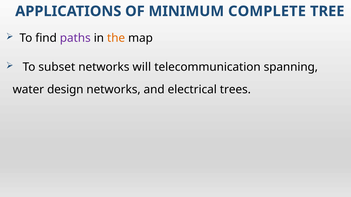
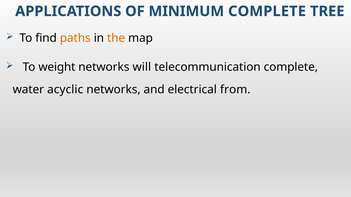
paths colour: purple -> orange (75, 38)
subset: subset -> weight (57, 67)
telecommunication spanning: spanning -> complete (291, 67)
design: design -> acyclic (65, 90)
trees: trees -> from (235, 90)
